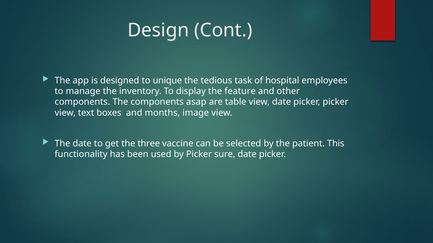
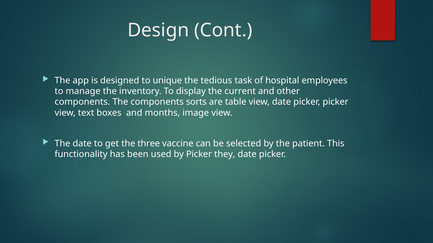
feature: feature -> current (240, 91)
asap: asap -> sorts (196, 102)
sure: sure -> they (225, 155)
